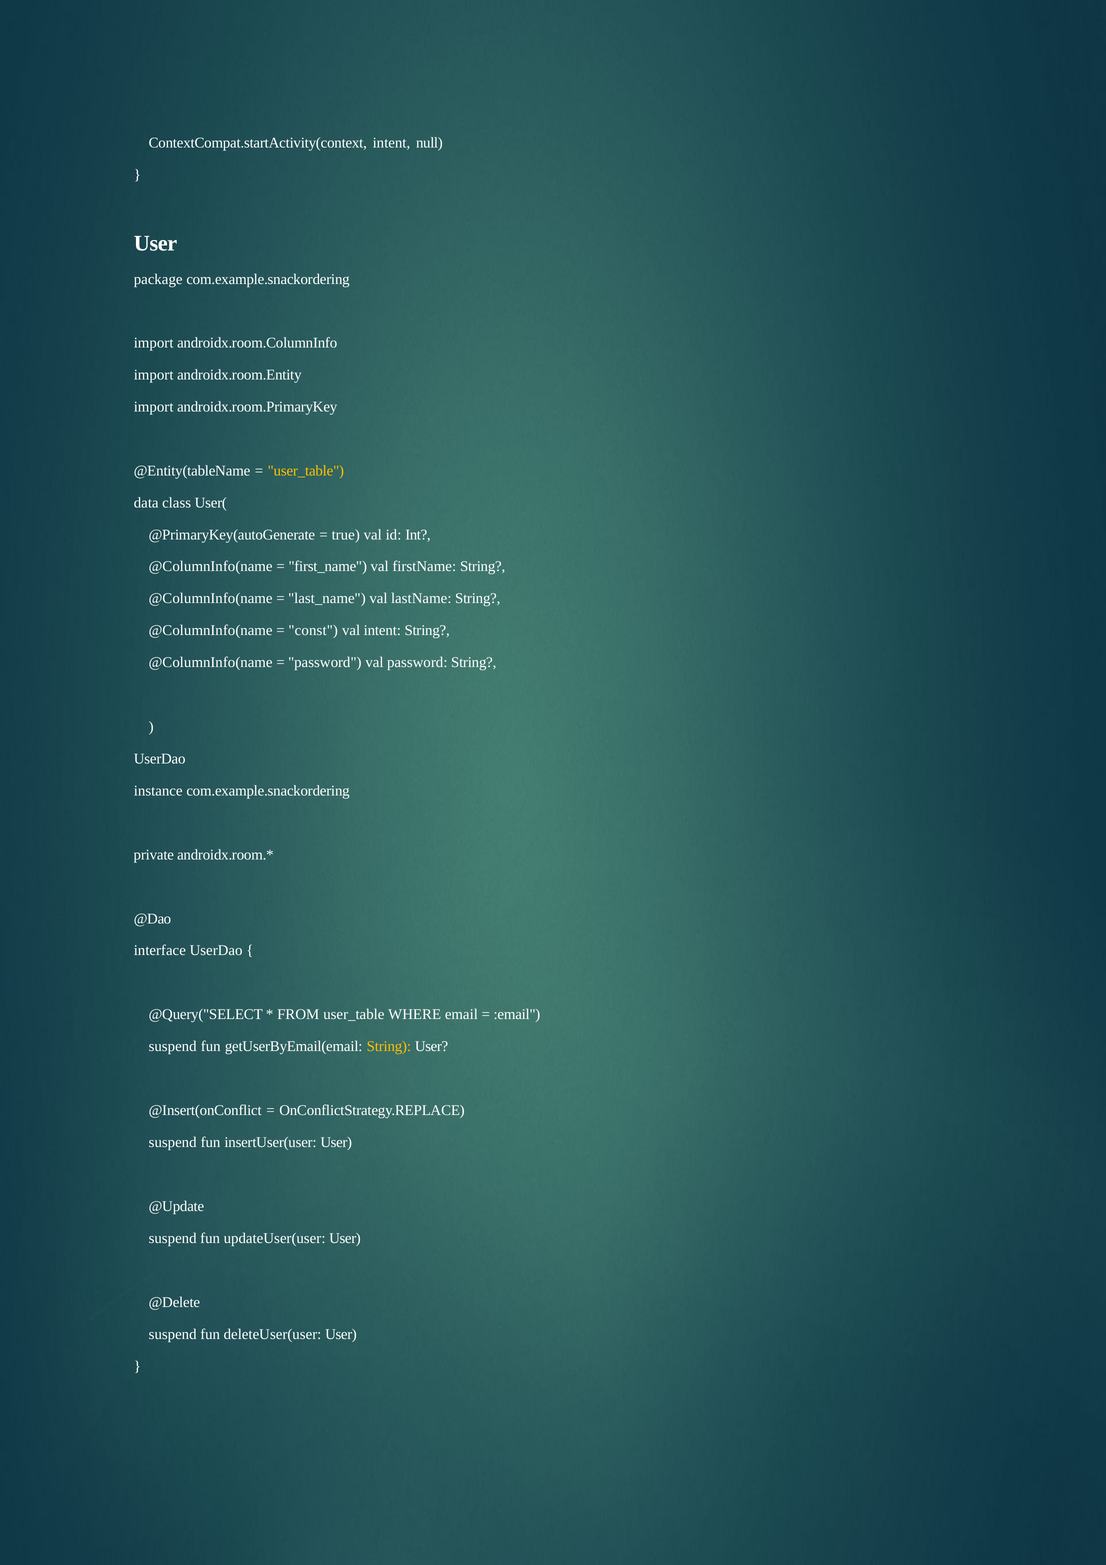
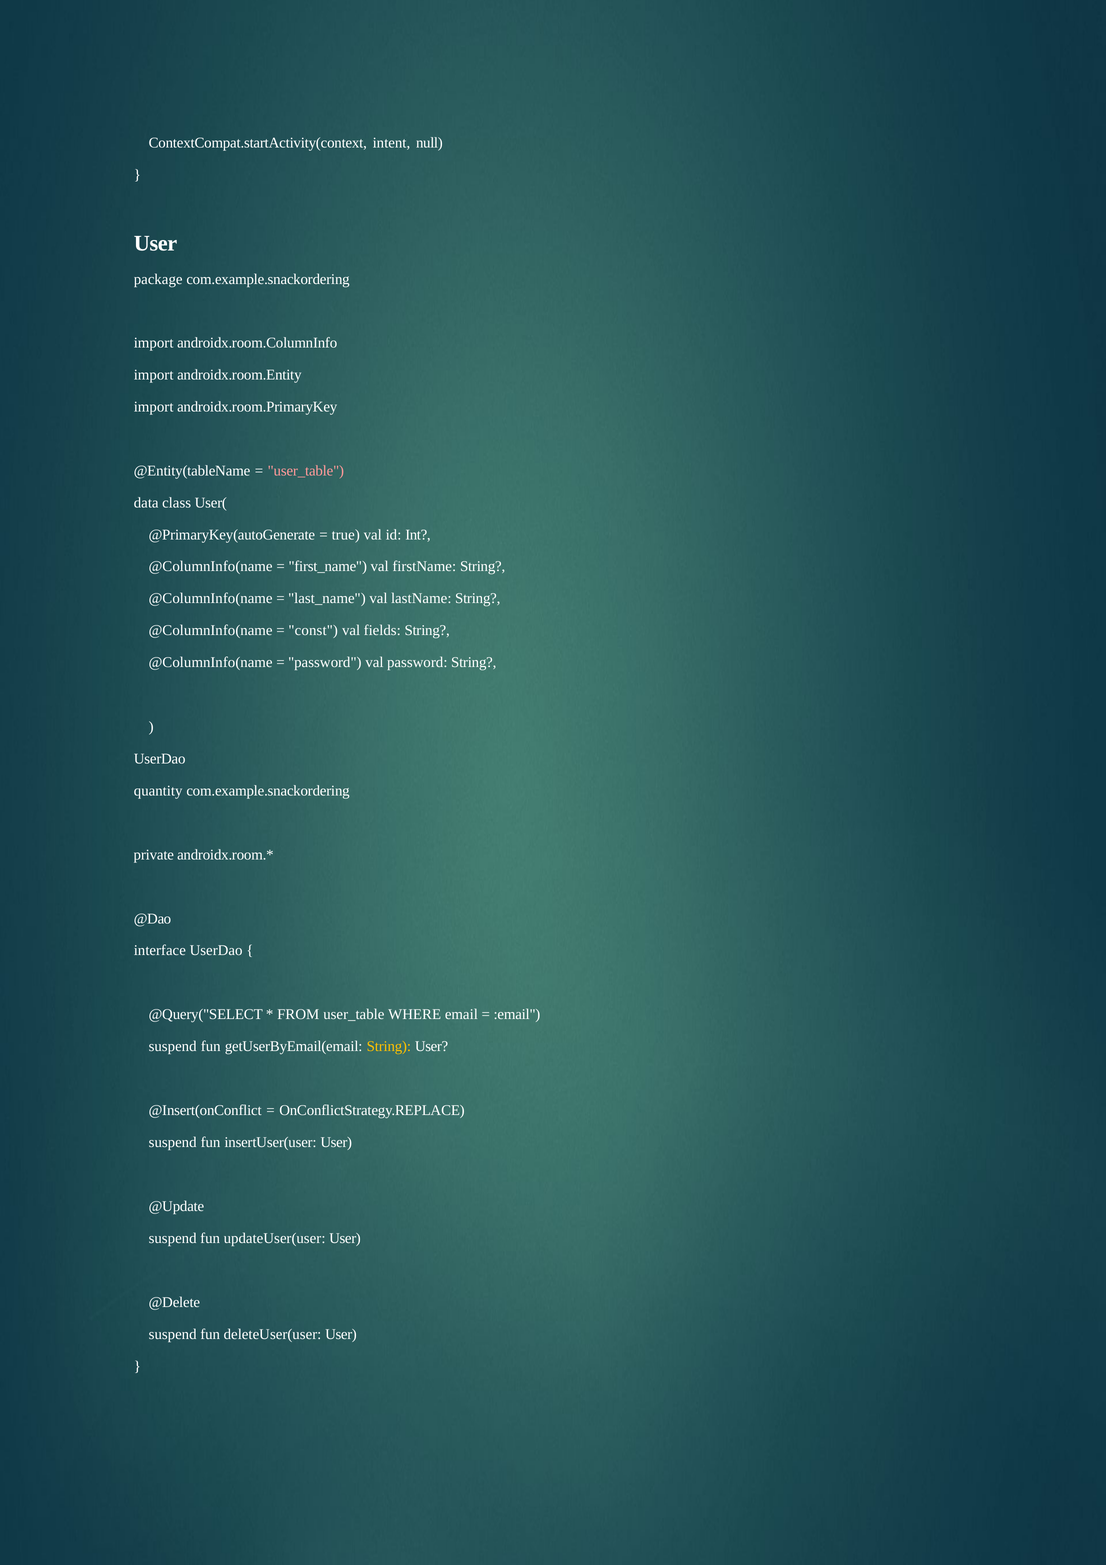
user_table colour: yellow -> pink (306, 471)
val intent: intent -> fields (382, 630)
instance: instance -> quantity (158, 791)
